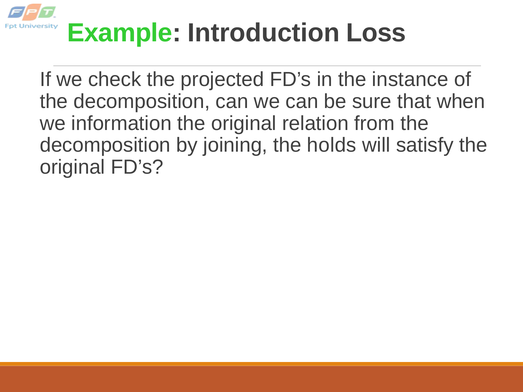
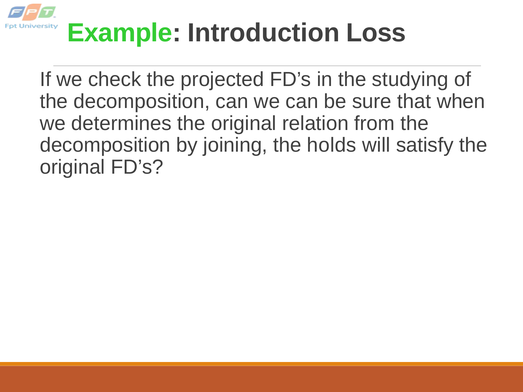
instance: instance -> studying (410, 79)
information: information -> determines (121, 123)
